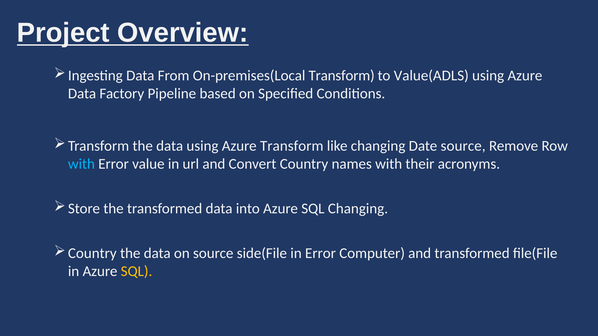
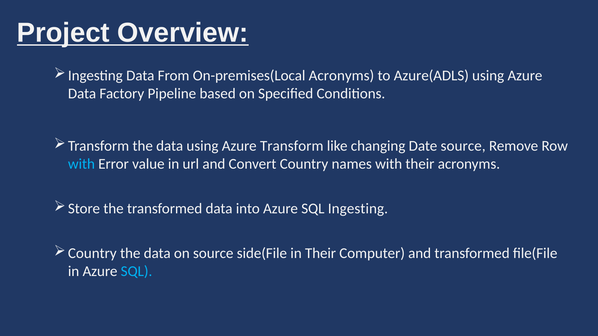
On-premises(Local Transform: Transform -> Acronyms (341, 76)
Value(ADLS: Value(ADLS -> Azure(ADLS (431, 76)
SQL Changing: Changing -> Ingesting (358, 209)
in Error: Error -> Their (321, 254)
SQL colour: yellow -> light blue (136, 272)
